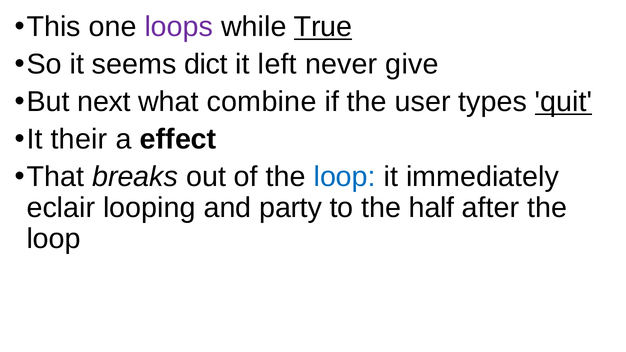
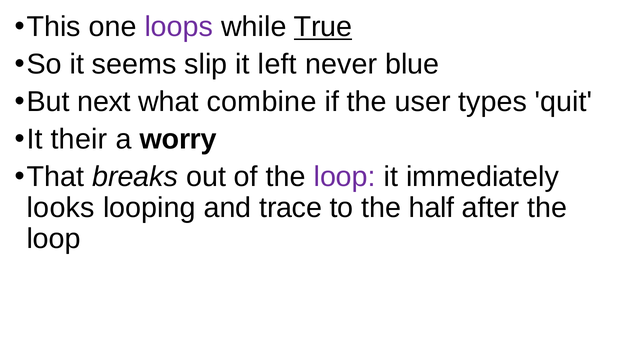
dict: dict -> slip (206, 64)
give: give -> blue (412, 64)
quit underline: present -> none (564, 102)
effect: effect -> worry (178, 139)
loop colour: blue -> purple (345, 177)
eclair: eclair -> looks (61, 208)
party: party -> trace (291, 208)
